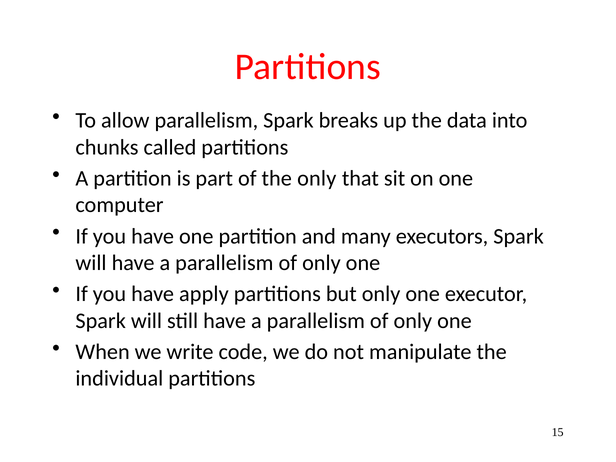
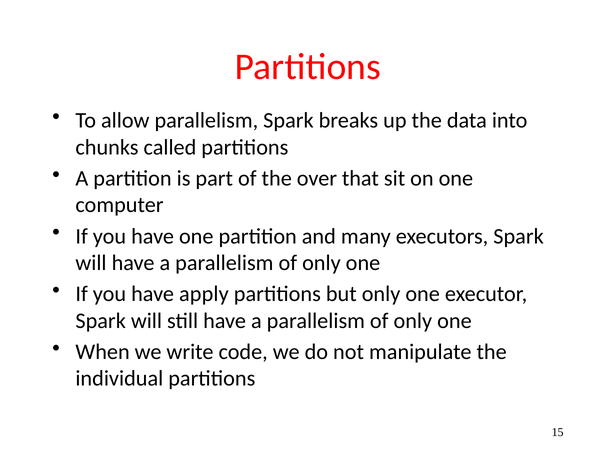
the only: only -> over (317, 178)
